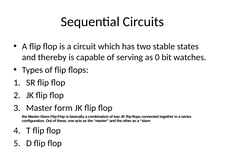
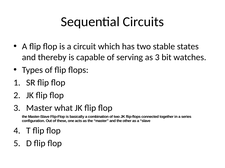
as 0: 0 -> 3 (157, 57)
form: form -> what (64, 108)
